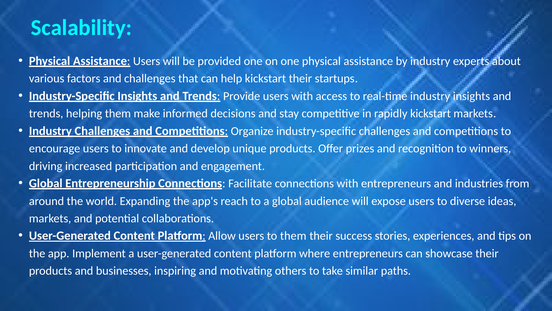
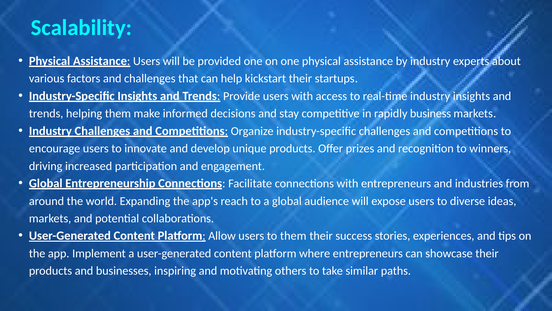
rapidly kickstart: kickstart -> business (431, 113)
